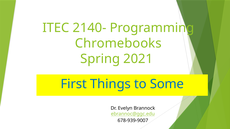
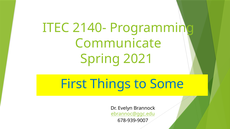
Chromebooks: Chromebooks -> Communicate (118, 43)
